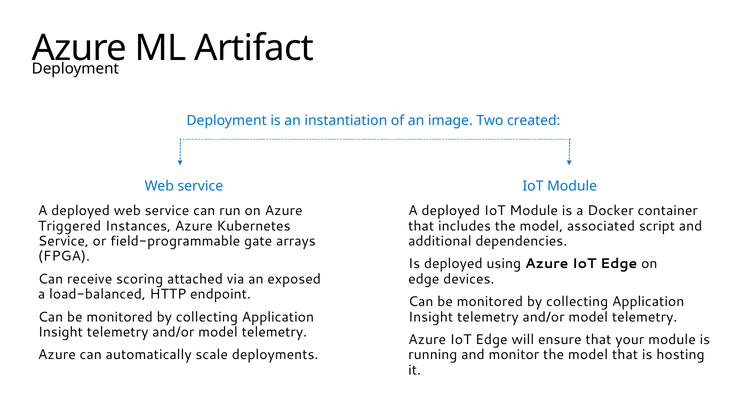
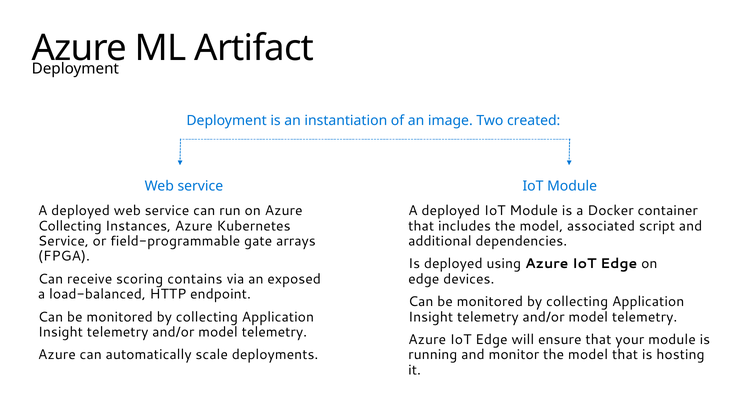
Triggered: Triggered -> Collecting (70, 226)
attached: attached -> contains (195, 279)
